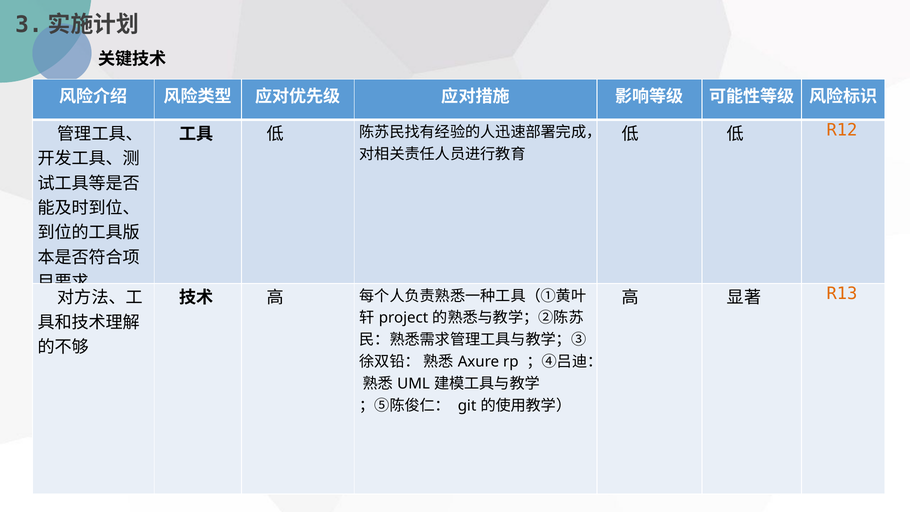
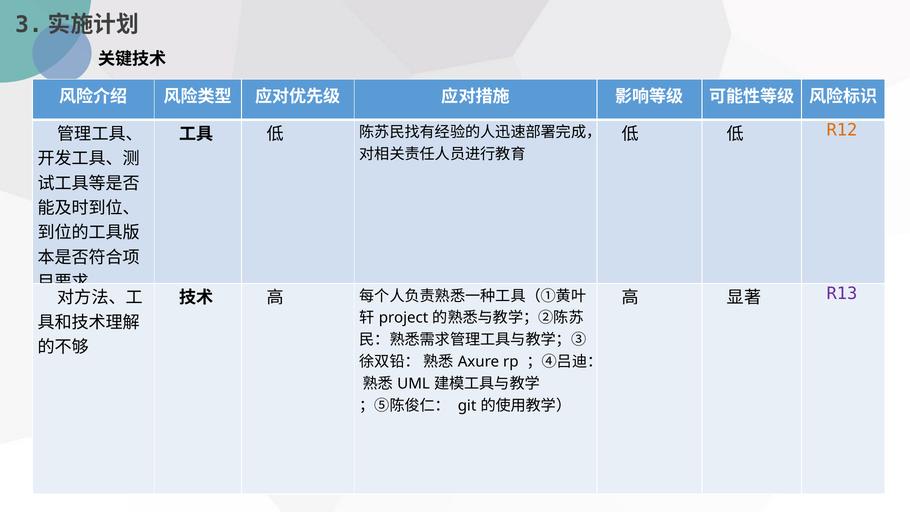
R13 colour: orange -> purple (842, 294)
